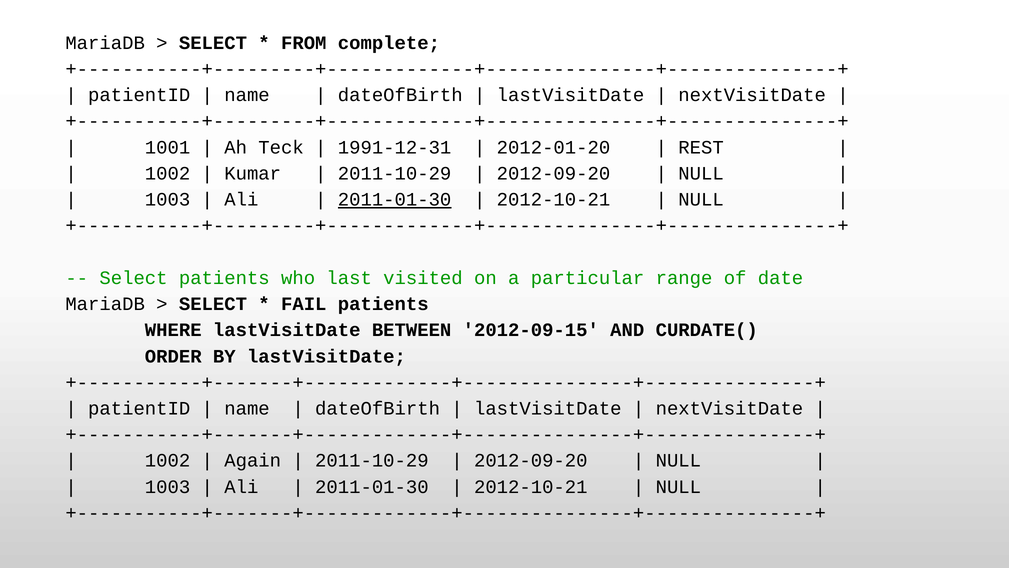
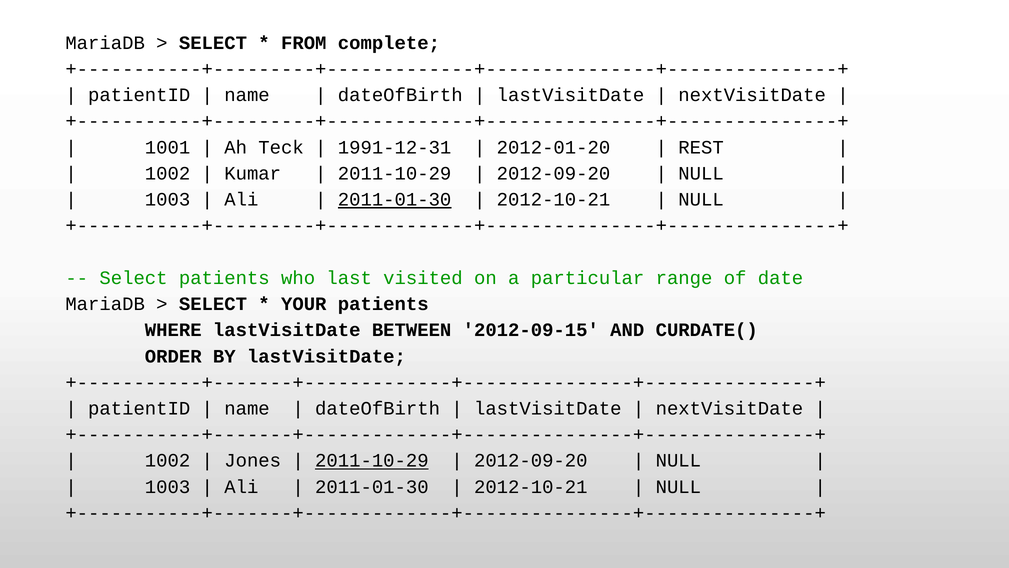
FAIL: FAIL -> YOUR (304, 304)
Again: Again -> Jones (253, 460)
2011-10-29 underline: none -> present (372, 460)
